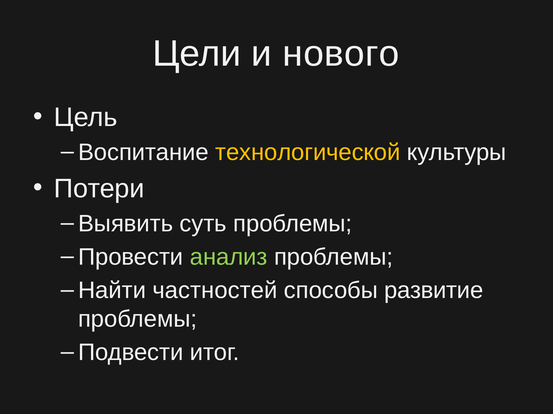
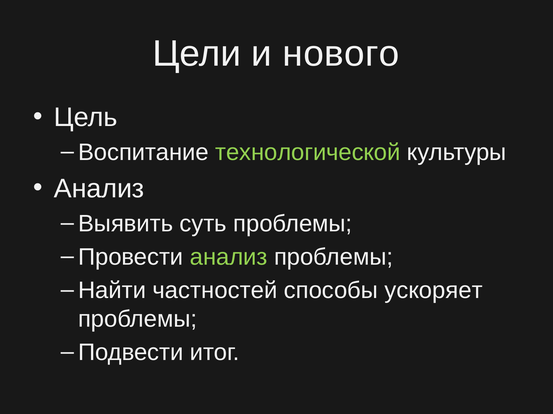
технологической colour: yellow -> light green (308, 153)
Потери: Потери -> Анализ (99, 189)
развитие: развитие -> ускоряет (434, 291)
